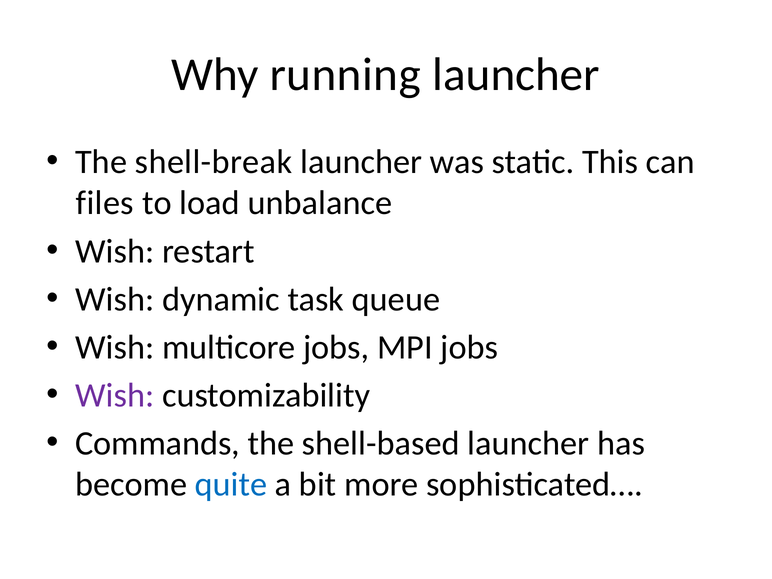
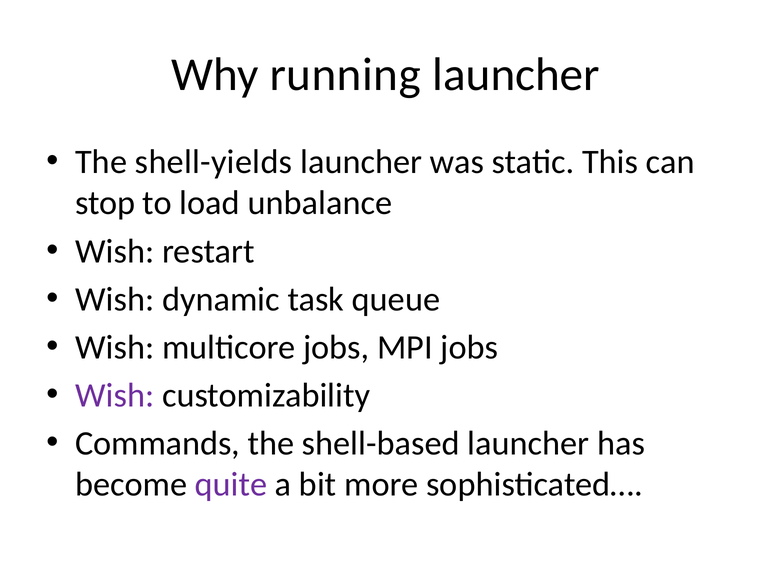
shell-break: shell-break -> shell-yields (214, 162)
files: files -> stop (105, 203)
quite colour: blue -> purple (231, 485)
